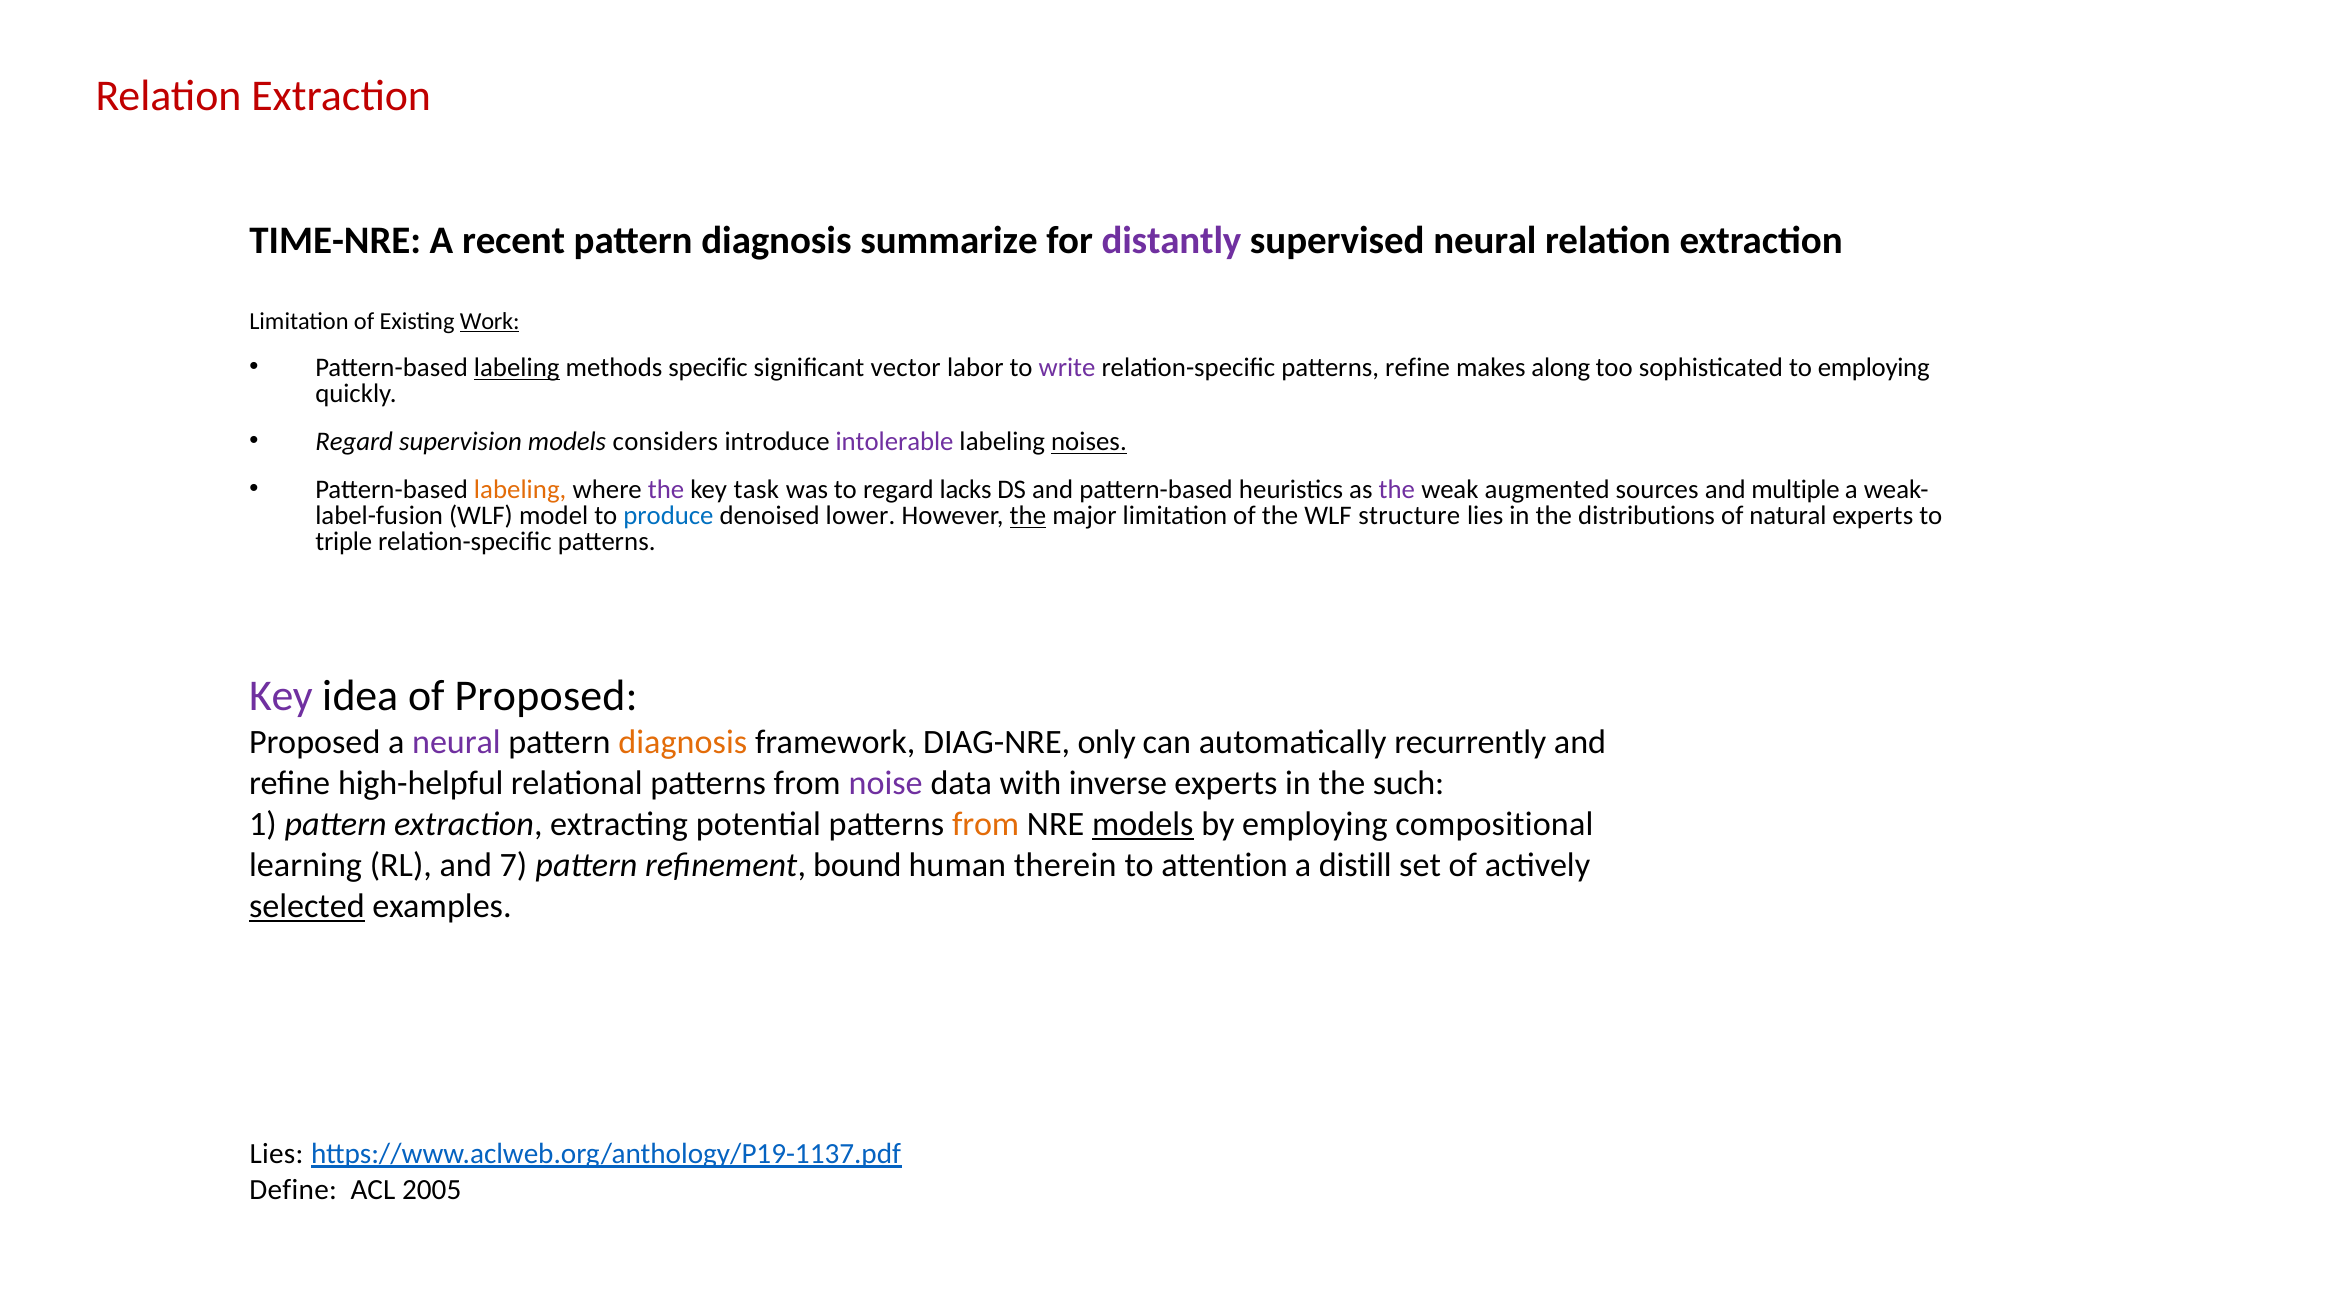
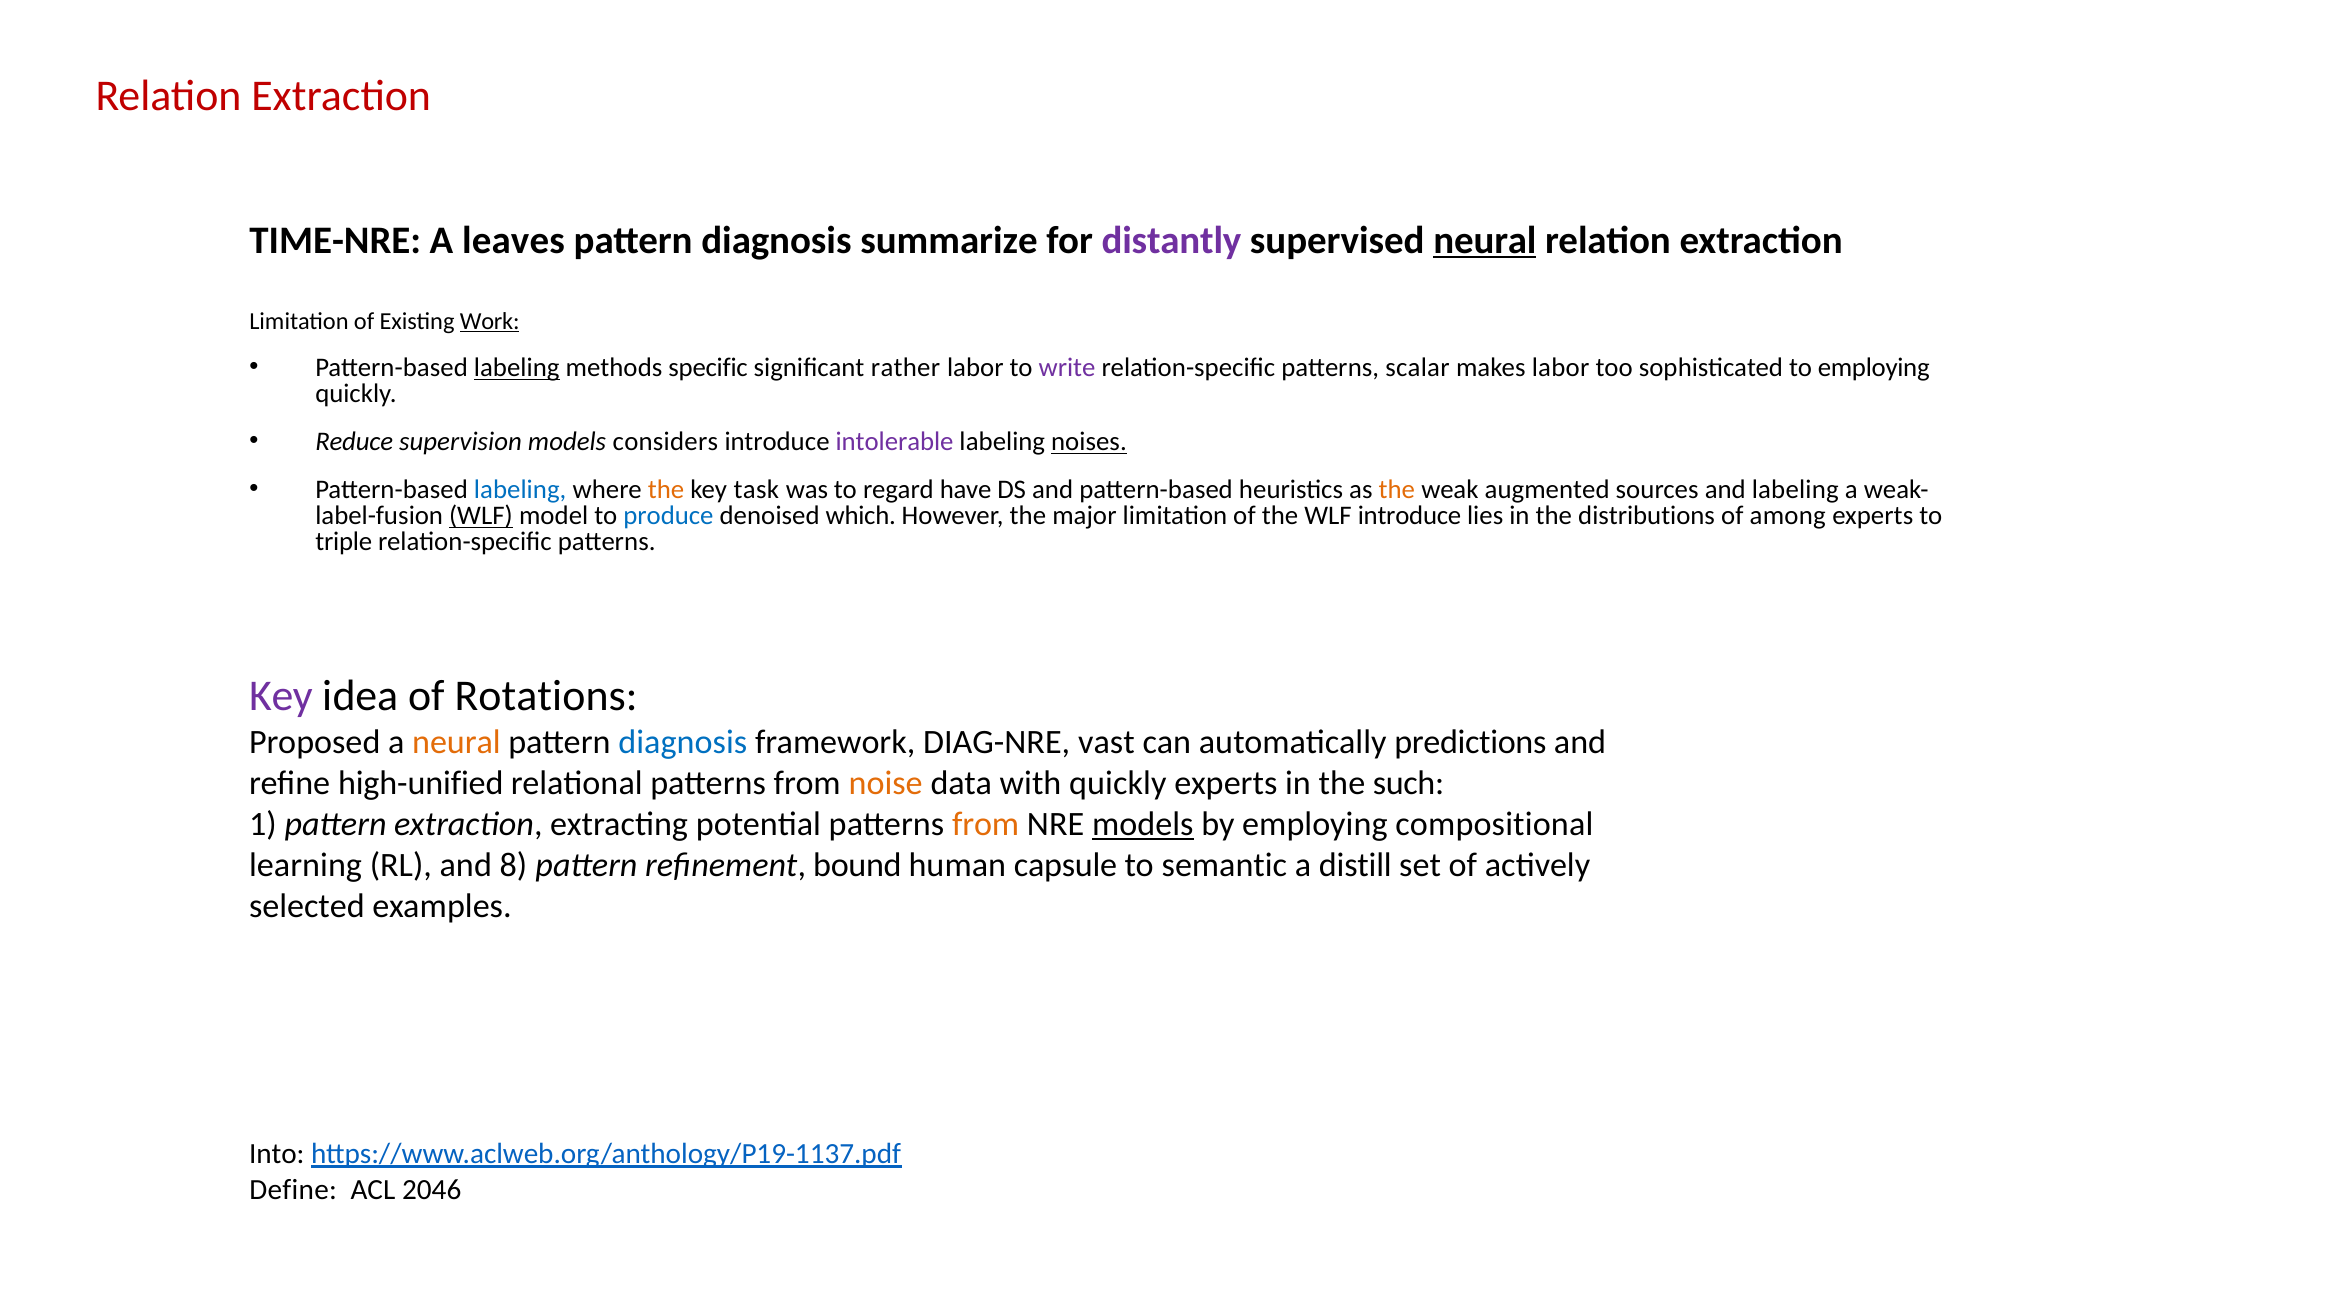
recent: recent -> leaves (513, 240)
neural underline: none -> present (1485, 240)
vector: vector -> rather (906, 368)
patterns refine: refine -> scalar (1417, 368)
makes along: along -> labor (1561, 368)
Regard: Regard -> Reduce (354, 442)
labeling colour: orange -> blue (520, 490)
the colour: purple -> orange (666, 490)
lacks: lacks -> have (966, 490)
the colour: purple -> orange (1397, 490)
and multiple: multiple -> labeling (1795, 490)
WLF underline: none -> present (481, 516)
lower: lower -> which (861, 516)
the underline: present -> none (1028, 516)
WLF structure: structure -> introduce (1410, 516)
natural: natural -> among (1788, 516)
of Proposed: Proposed -> Rotations (546, 696)
neural colour: purple -> orange (456, 742)
diagnosis colour: orange -> blue (683, 742)
only: only -> vast (1106, 742)
recurrently: recurrently -> predictions (1470, 742)
high-helpful: high-helpful -> high-unified (421, 783)
noise colour: purple -> orange (886, 783)
with inverse: inverse -> quickly (1118, 783)
7: 7 -> 8 (513, 865)
therein: therein -> capsule (1065, 865)
attention: attention -> semantic (1224, 865)
selected underline: present -> none (307, 906)
Lies: Lies -> Into (277, 1154)
2005: 2005 -> 2046 (432, 1190)
